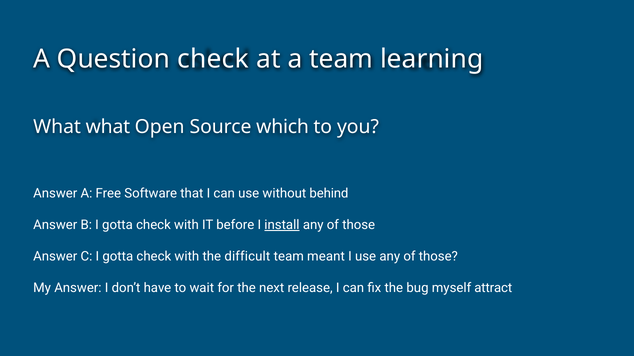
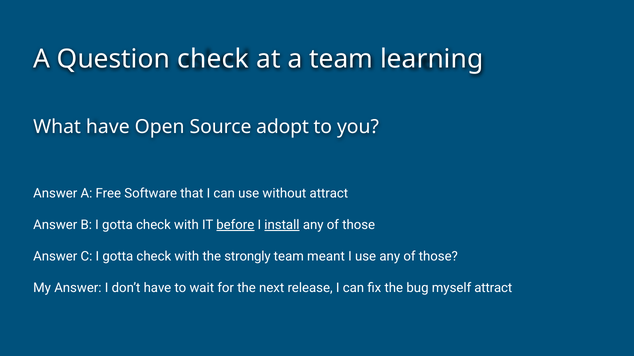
What what: what -> have (108, 127)
which: which -> adopt (283, 127)
without behind: behind -> attract (329, 194)
before underline: none -> present (235, 225)
difficult: difficult -> strongly (247, 257)
